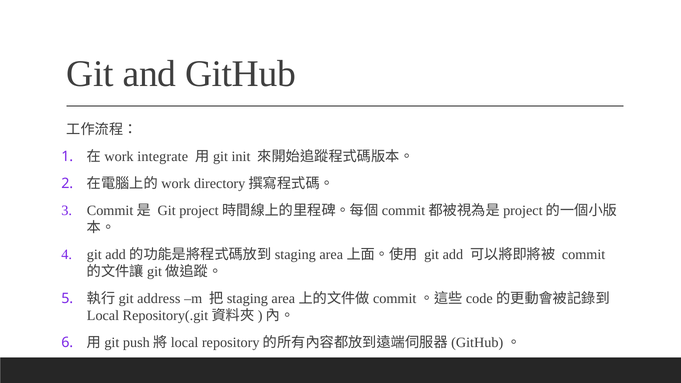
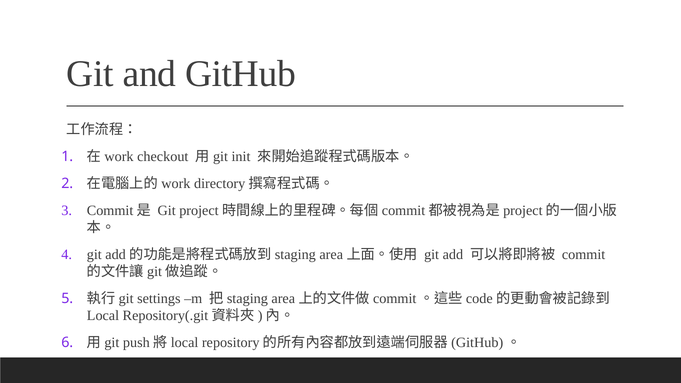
integrate: integrate -> checkout (163, 157)
address: address -> settings (159, 299)
